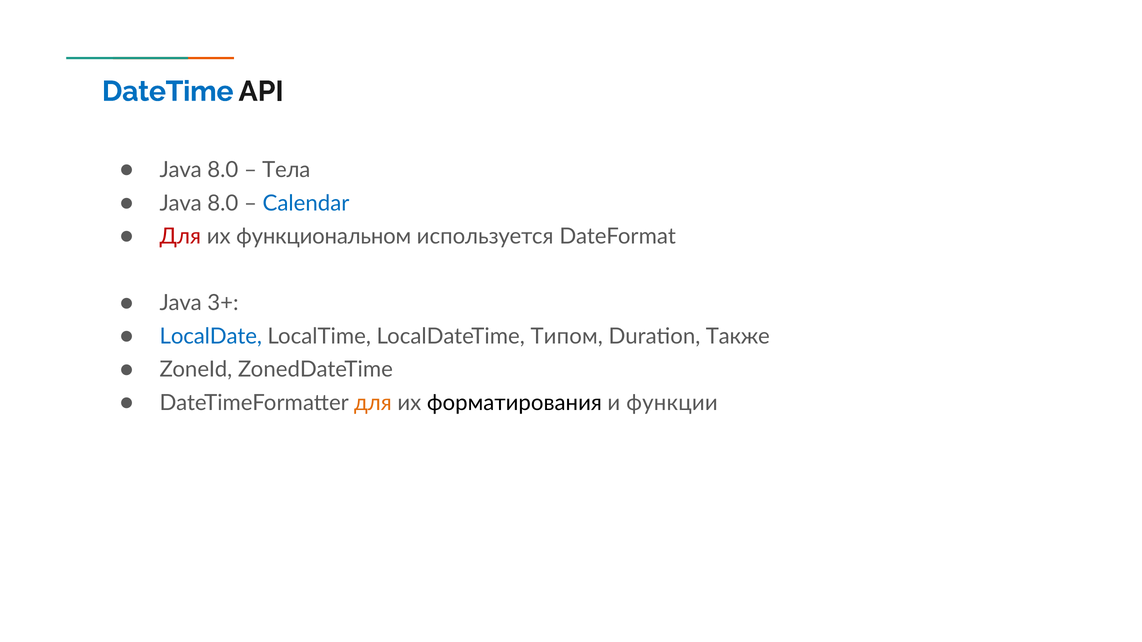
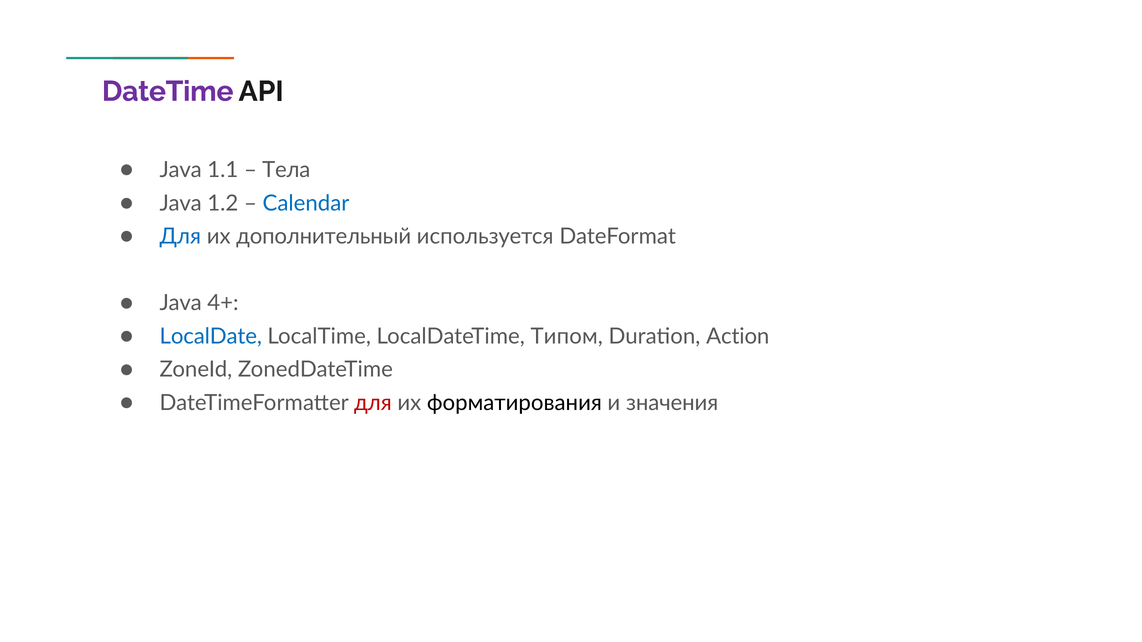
DateTime colour: blue -> purple (168, 91)
8.0: 8.0 -> 1.1 (223, 170)
8.0: 8.0 -> 1.2 (223, 203)
Для colour: red -> blue (180, 237)
функциональном: функциональном -> дополнительный (324, 237)
3+: 3+ -> 4+ (223, 303)
Также: Также -> Action (738, 337)
для colour: orange -> red (373, 403)
функции: функции -> значения (672, 403)
